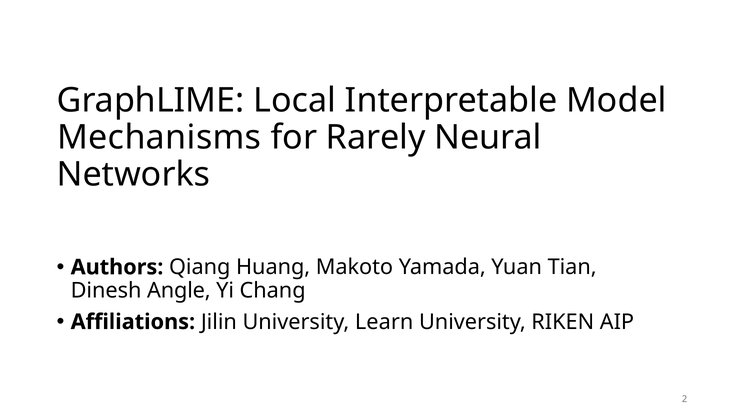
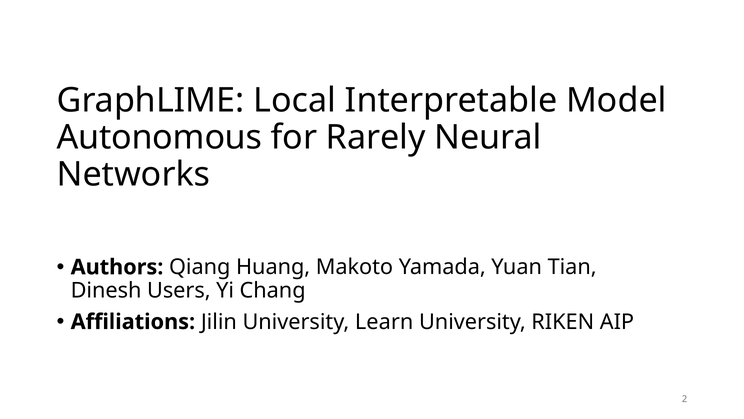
Mechanisms: Mechanisms -> Autonomous (159, 137)
Angle: Angle -> Users (179, 290)
